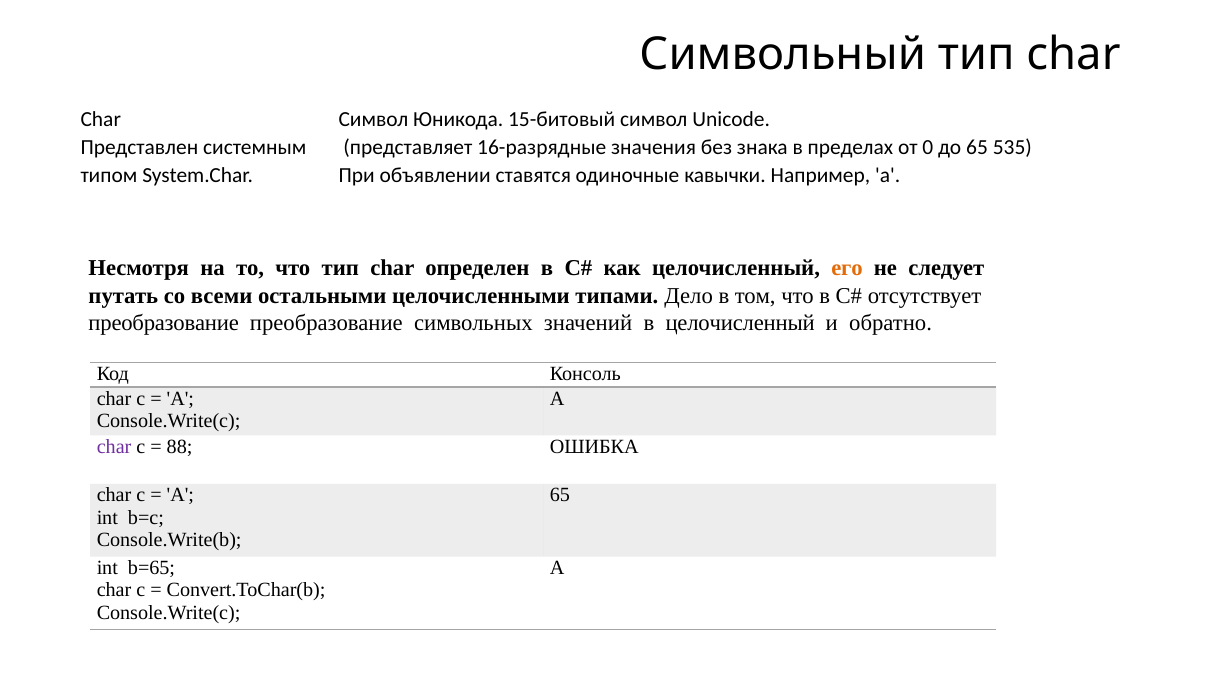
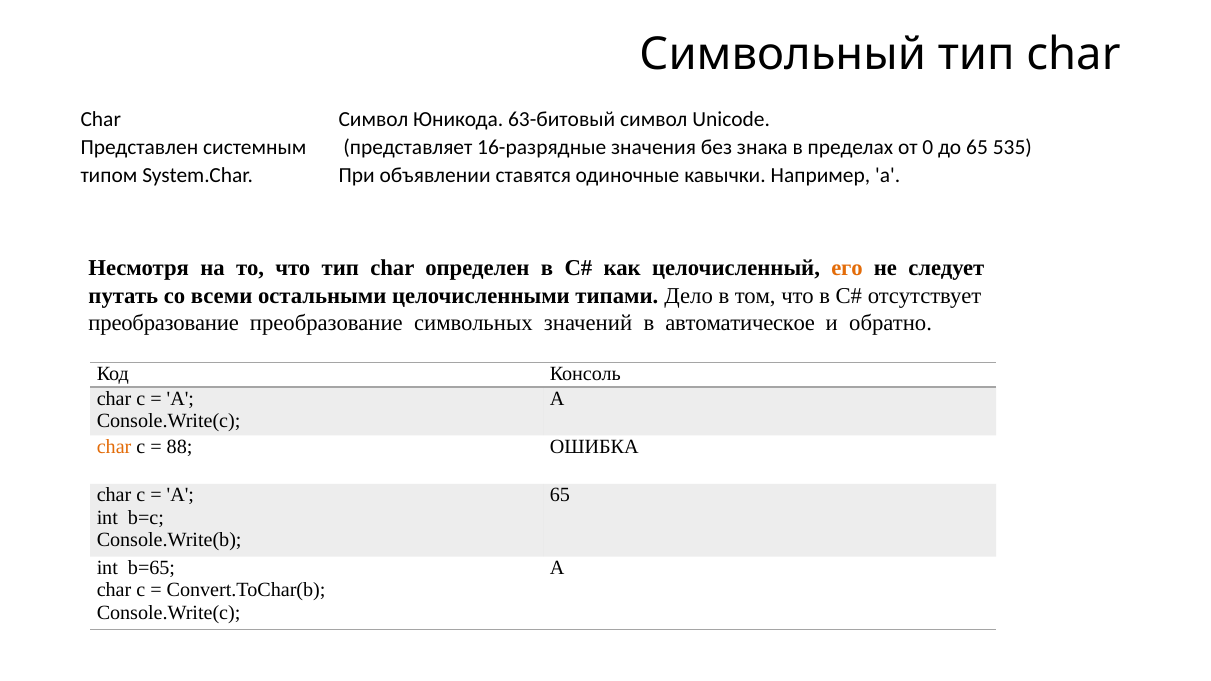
15-битовый: 15-битовый -> 63-битовый (562, 119)
в целочисленный: целочисленный -> автоматическое (740, 323)
char colour: purple -> orange (114, 447)
